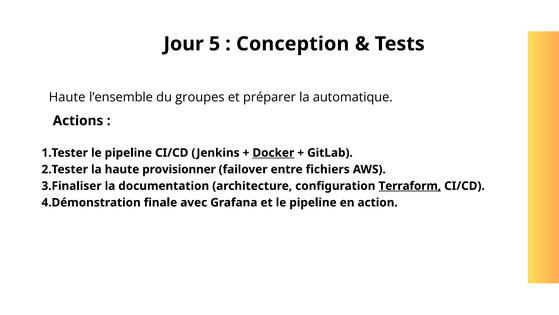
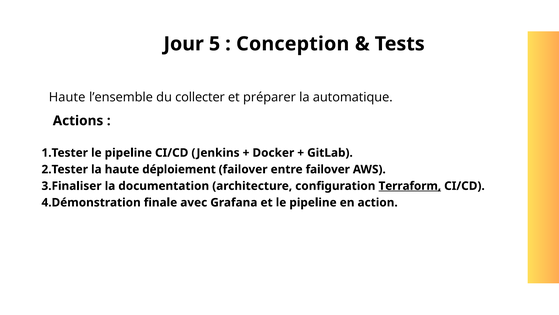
groupes: groupes -> collecter (200, 97)
Docker underline: present -> none (273, 153)
provisionner: provisionner -> déploiement (179, 169)
entre fichiers: fichiers -> failover (328, 169)
